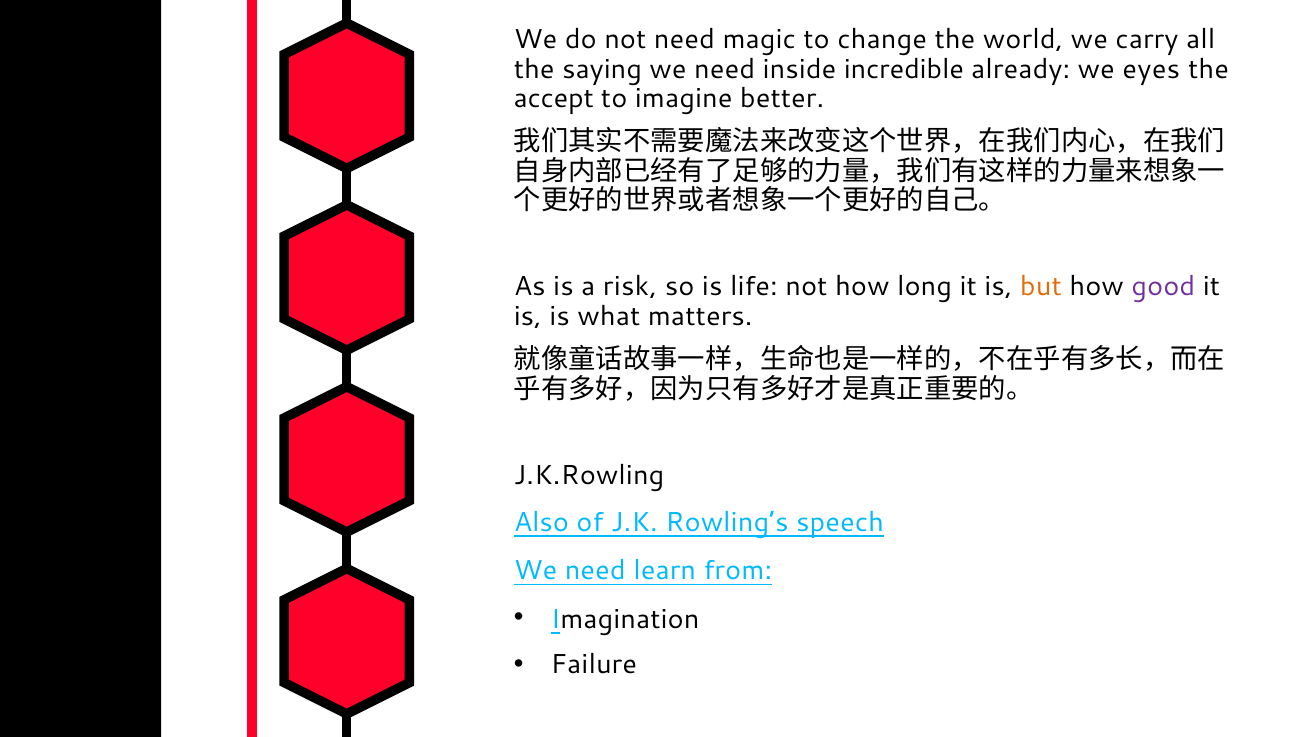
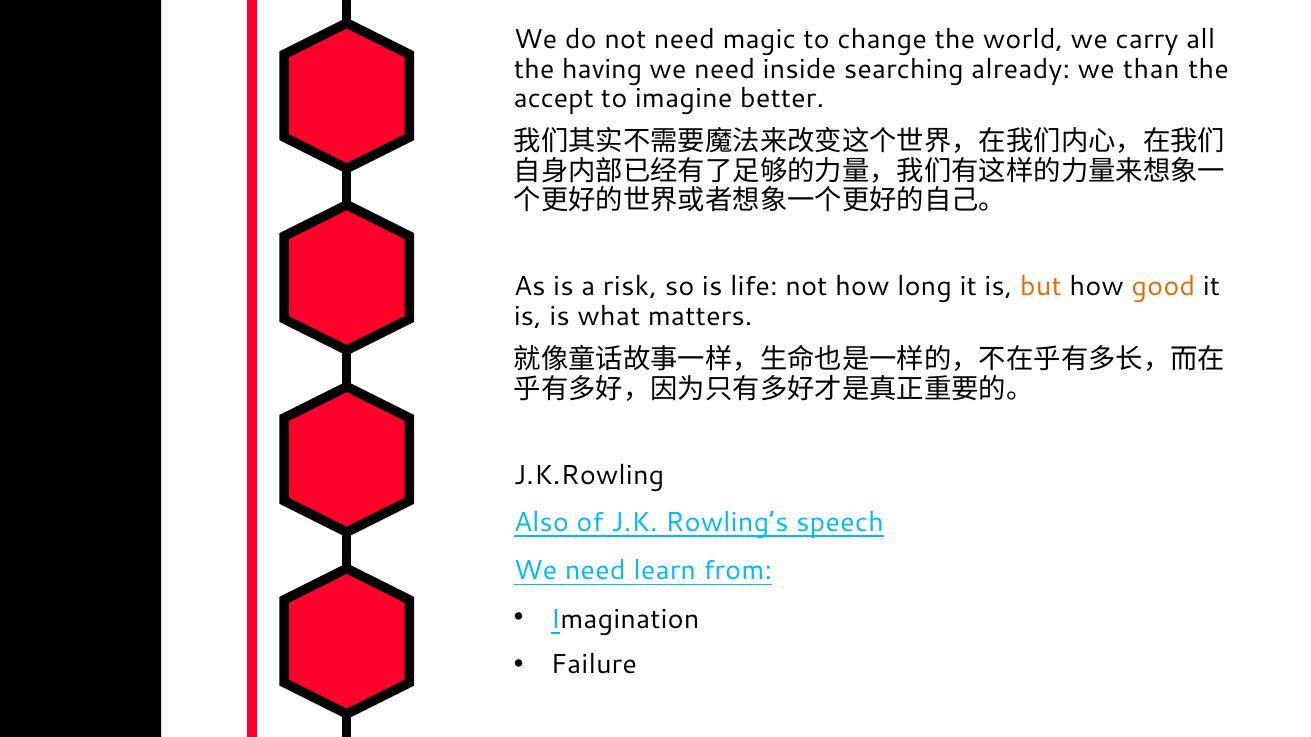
saying: saying -> having (602, 69)
incredible: incredible -> searching (904, 69)
eyes: eyes -> than (1151, 69)
good colour: purple -> orange (1163, 287)
